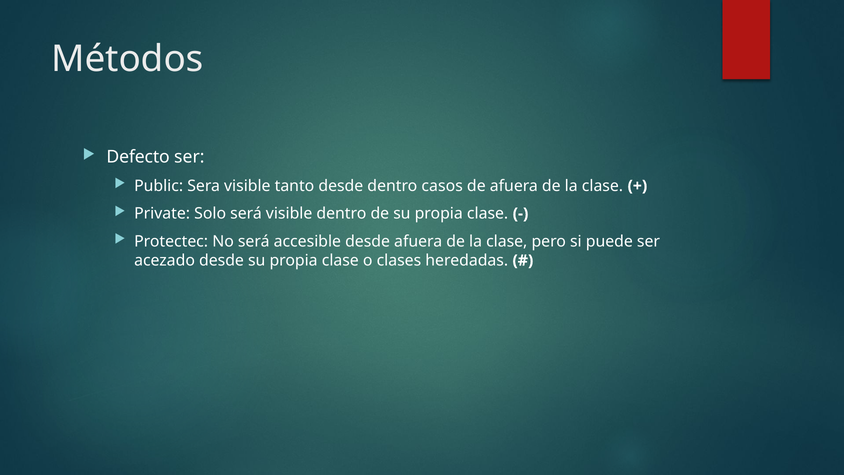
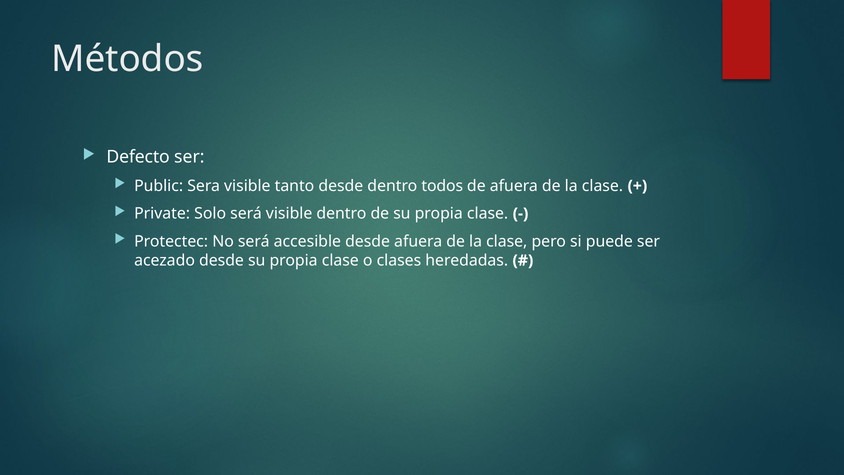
casos: casos -> todos (442, 186)
